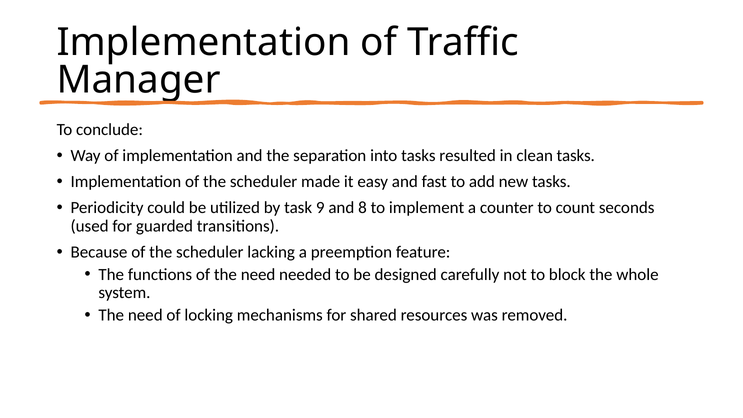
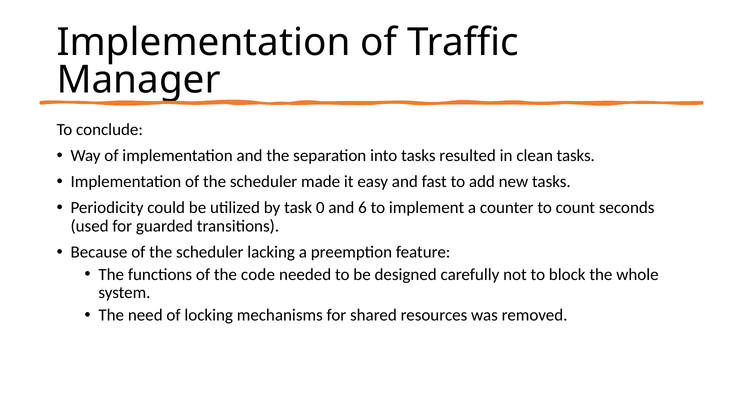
9: 9 -> 0 (320, 208)
8: 8 -> 6 (362, 208)
of the need: need -> code (258, 274)
